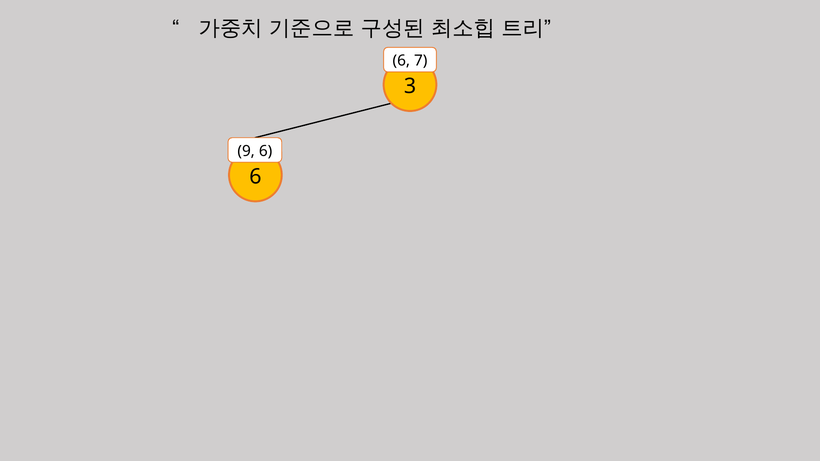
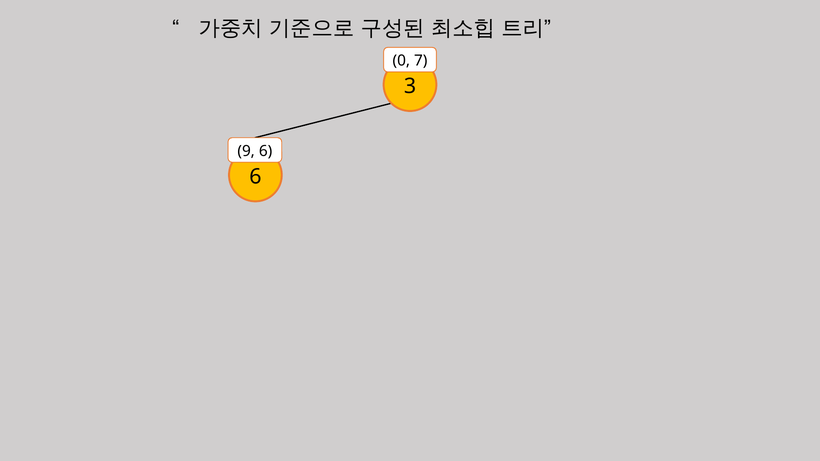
6: 6 -> 0 (401, 61)
